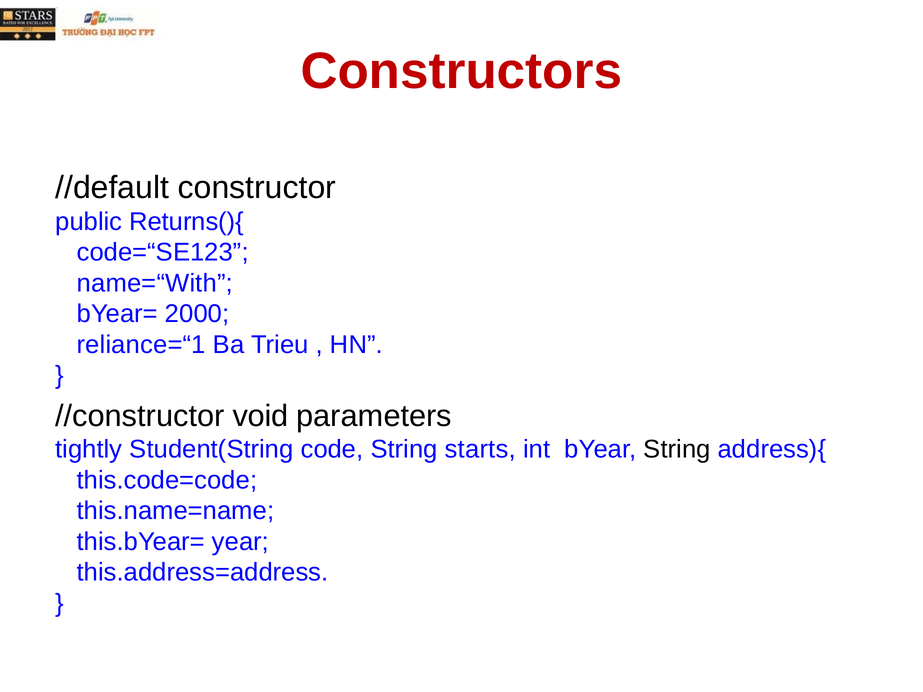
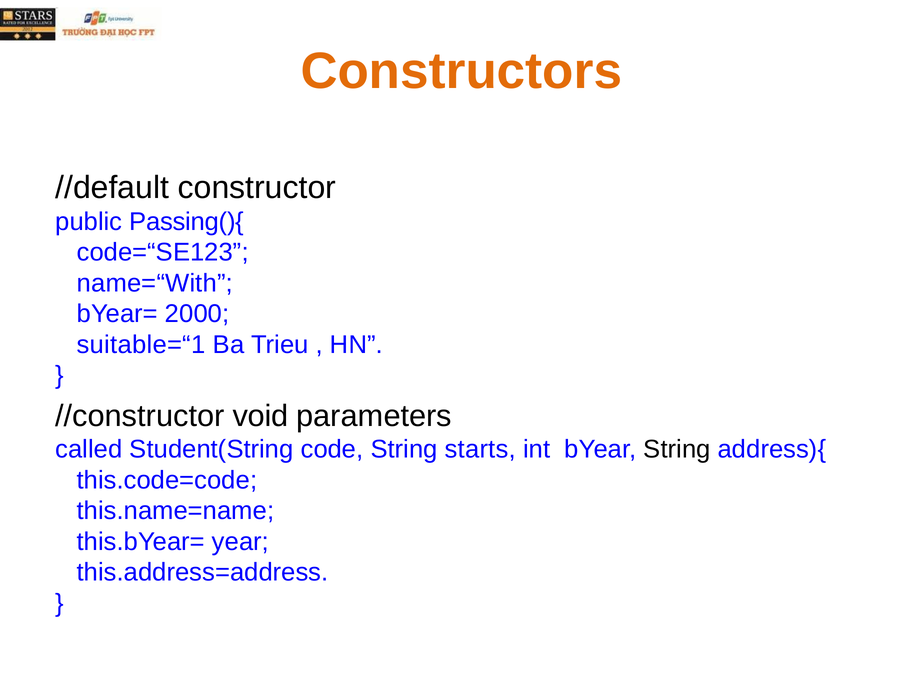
Constructors colour: red -> orange (461, 71)
Returns(){: Returns(){ -> Passing(){ (187, 222)
reliance=“1: reliance=“1 -> suitable=“1 (141, 345)
tightly: tightly -> called (89, 450)
